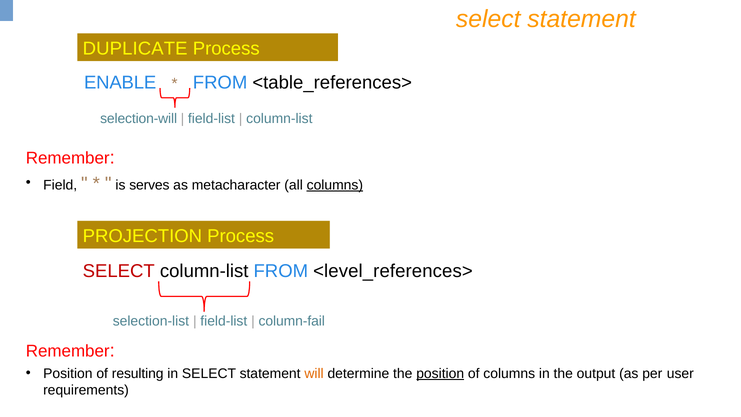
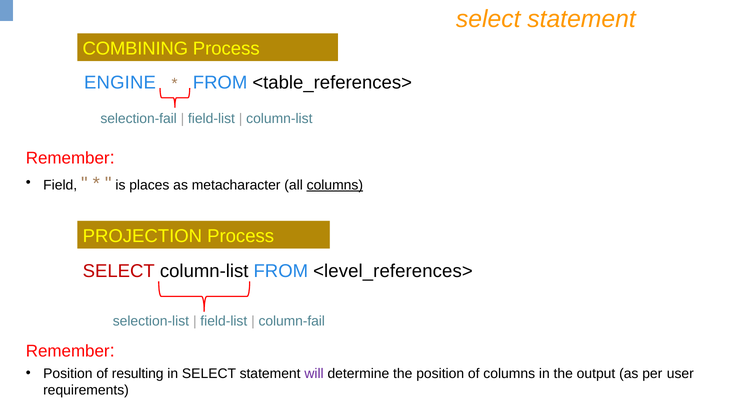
DUPLICATE: DUPLICATE -> COMBINING (135, 48)
ENABLE: ENABLE -> ENGINE (120, 83)
selection-will: selection-will -> selection-fail (139, 119)
serves: serves -> places (149, 185)
will colour: orange -> purple (314, 373)
position underline: present -> none (440, 373)
